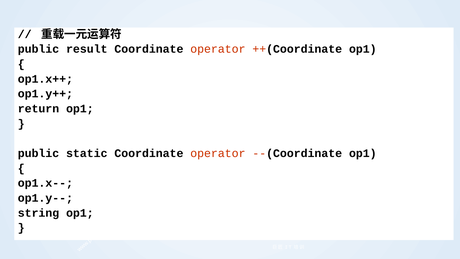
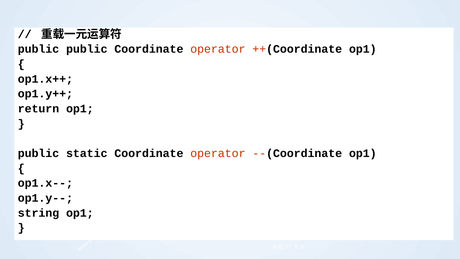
public result: result -> public (87, 49)
